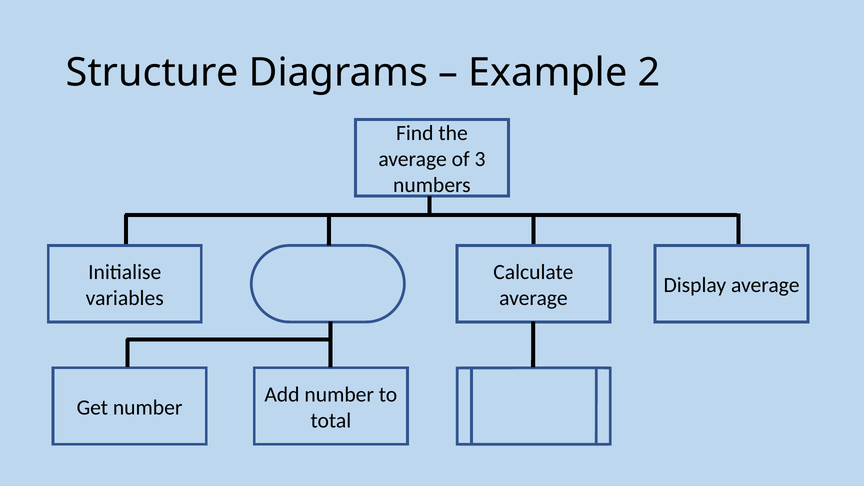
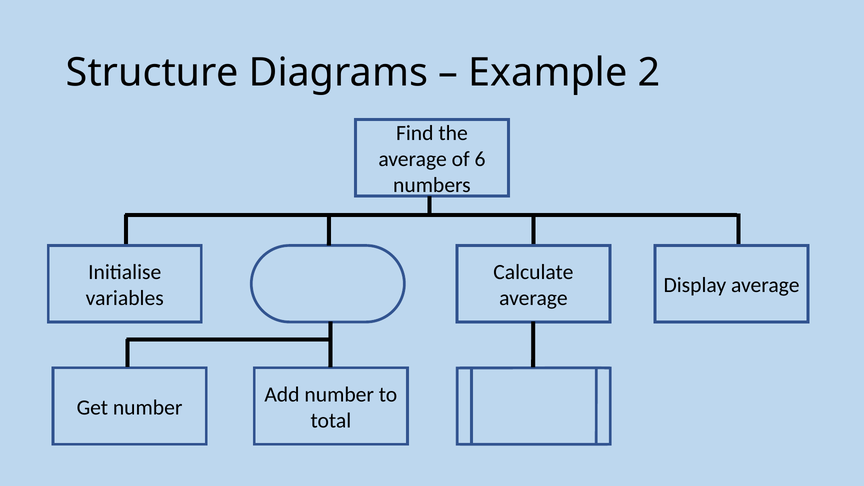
3: 3 -> 6 (480, 159)
